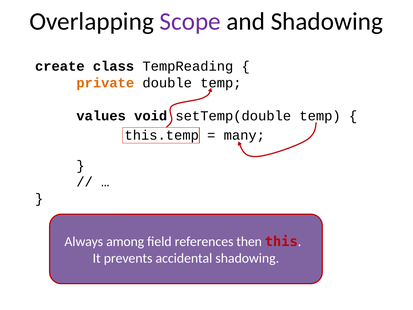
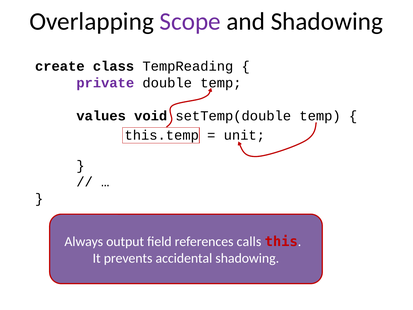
private colour: orange -> purple (105, 83)
many: many -> unit (244, 135)
among: among -> output (125, 241)
then: then -> calls (249, 241)
